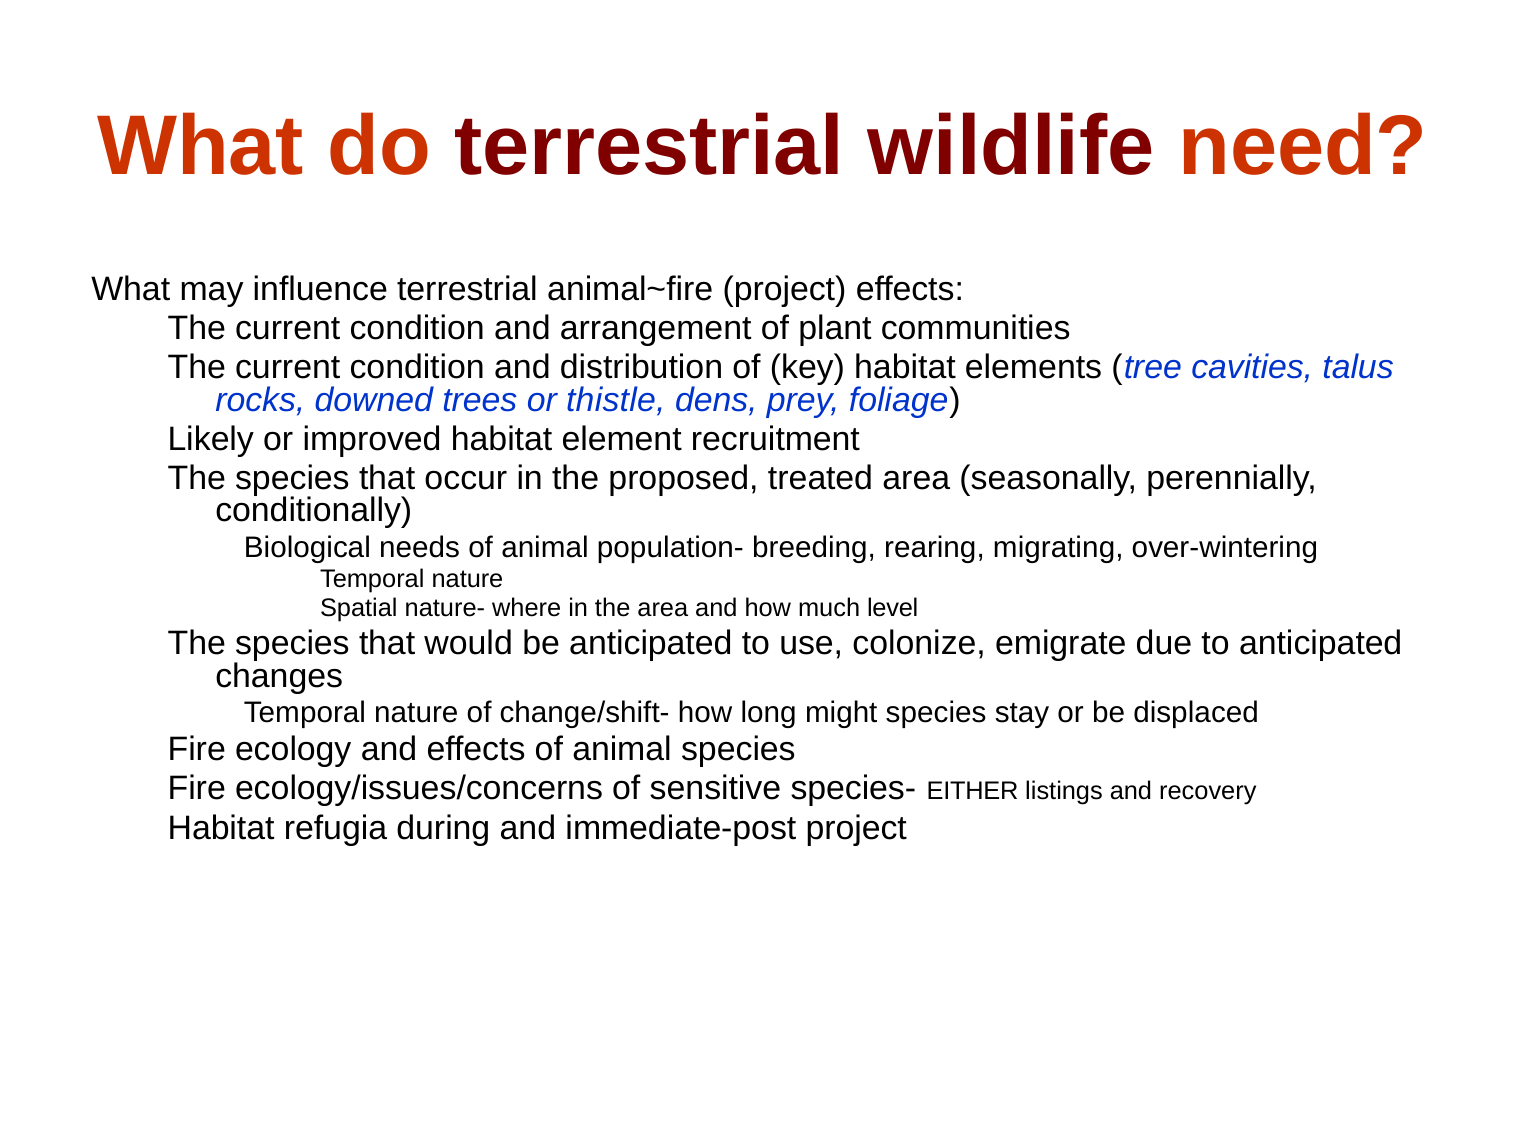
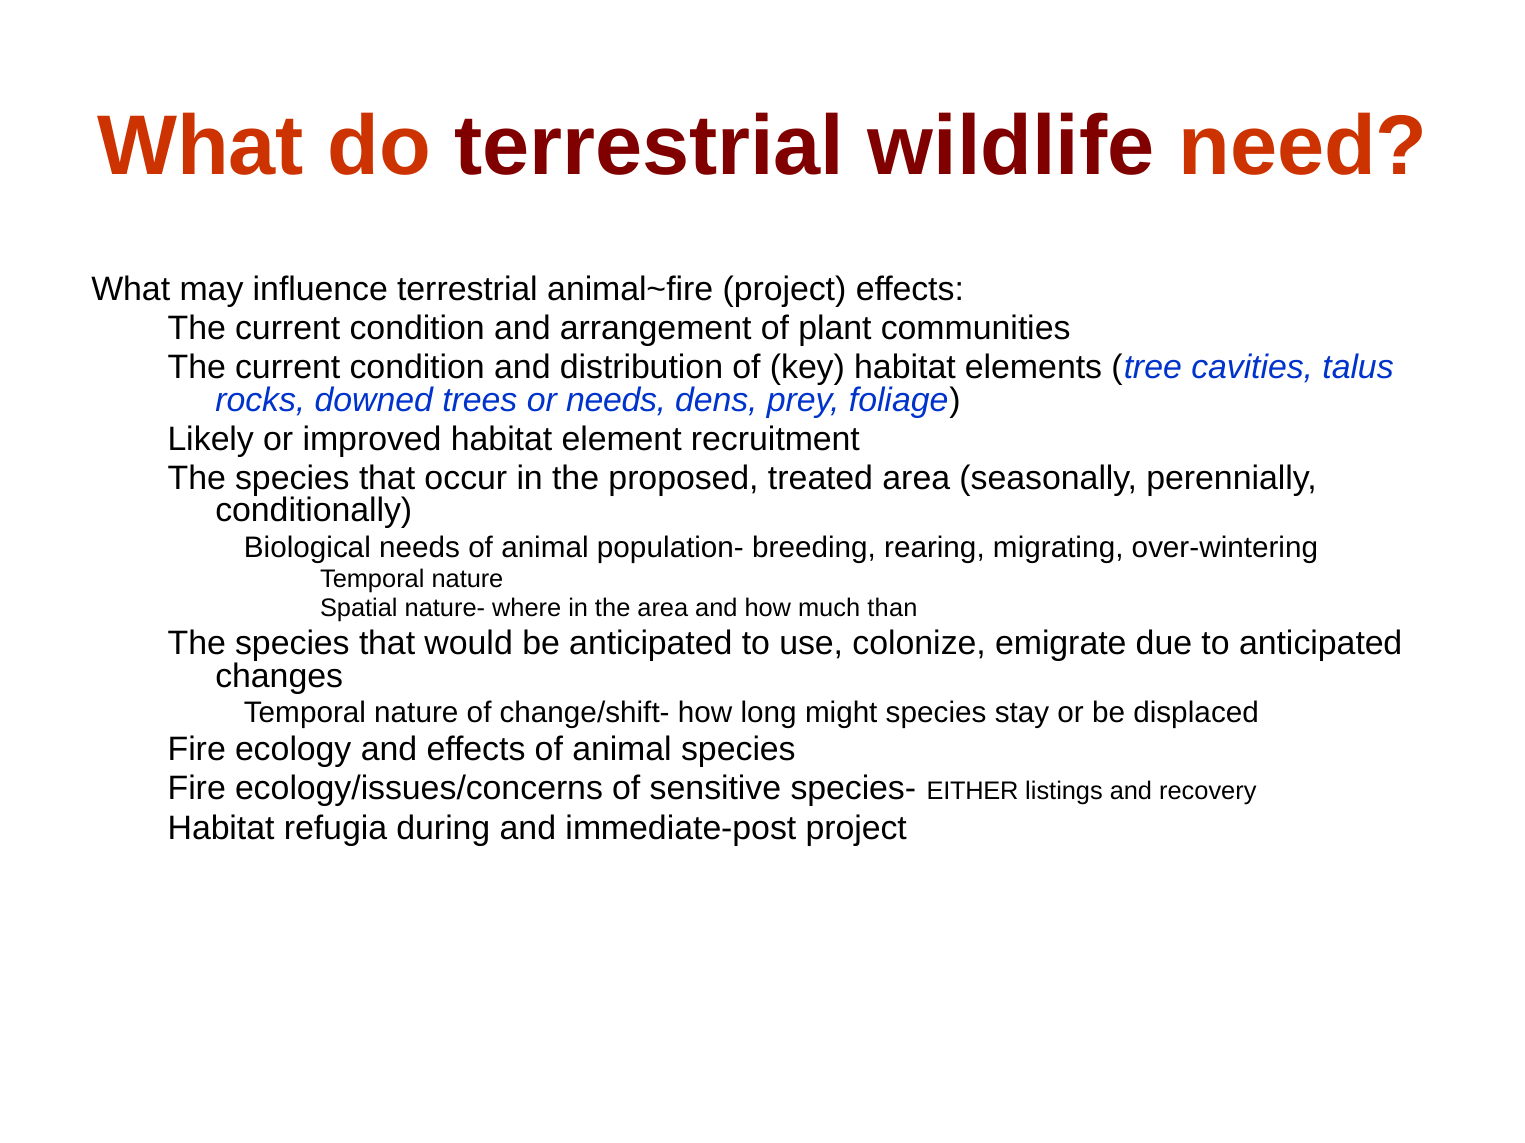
or thistle: thistle -> needs (616, 400)
level: level -> than (892, 609)
